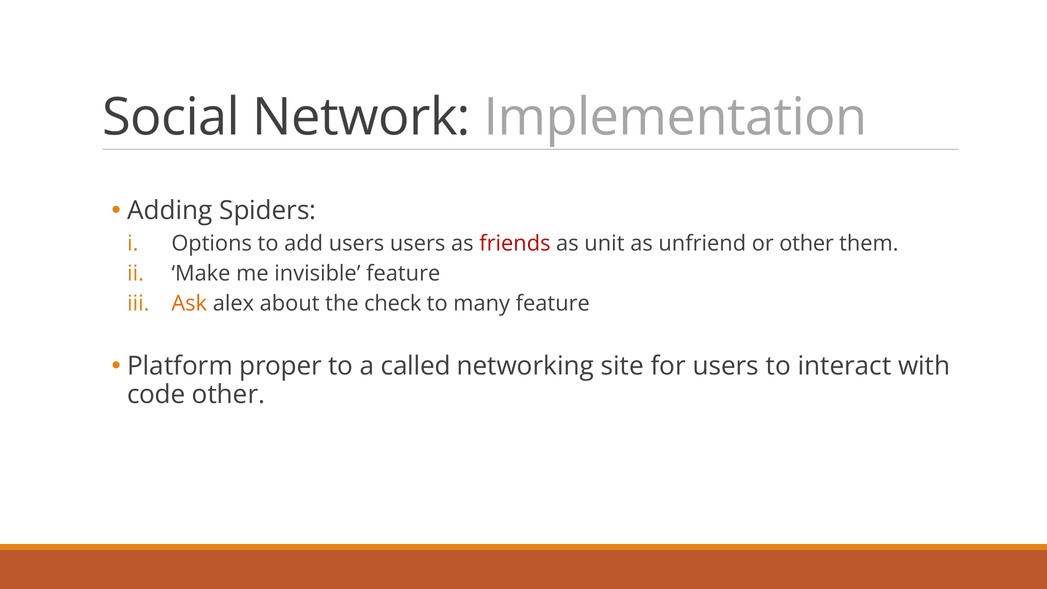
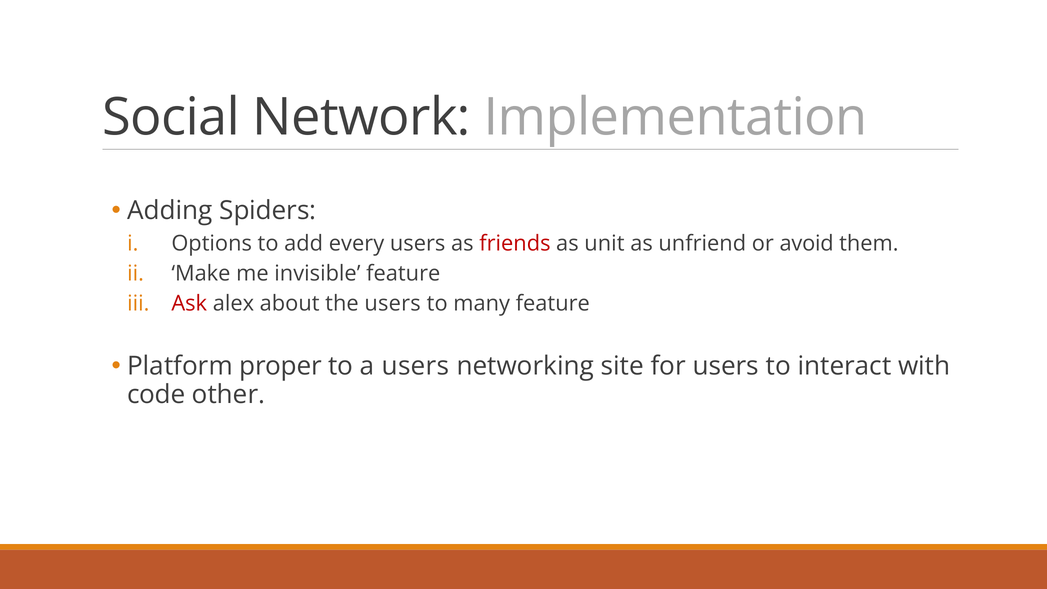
add users: users -> every (356, 243)
or other: other -> avoid (807, 243)
Ask colour: orange -> red (189, 304)
the check: check -> users (393, 304)
a called: called -> users (415, 366)
